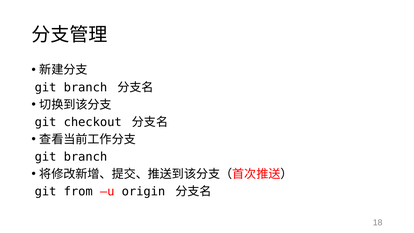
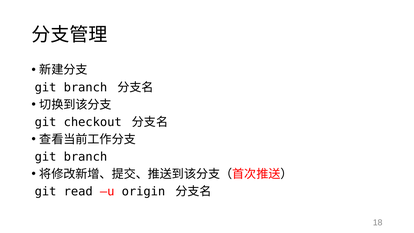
from: from -> read (78, 191)
